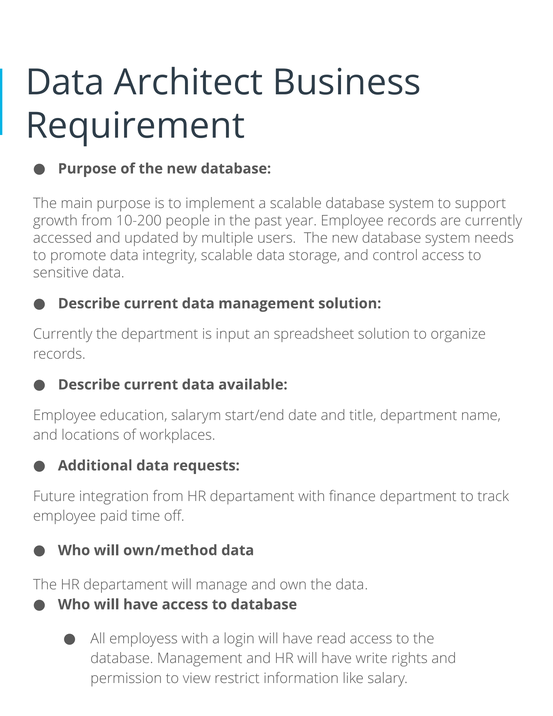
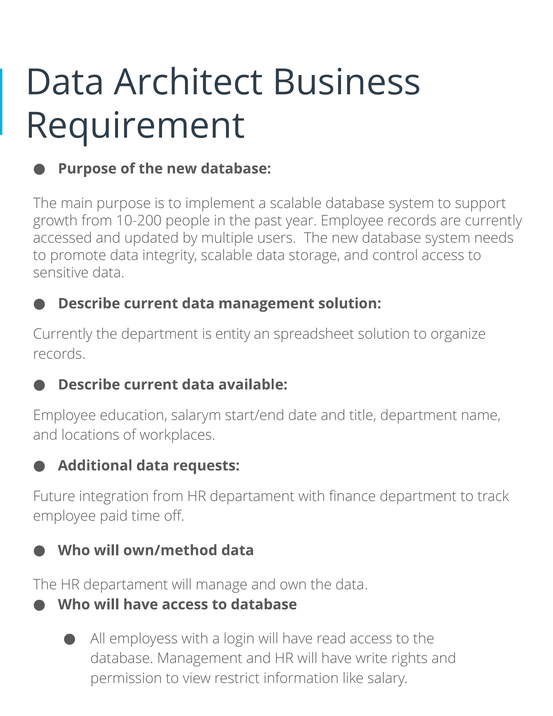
input: input -> entity (233, 334)
